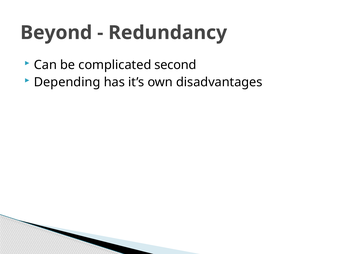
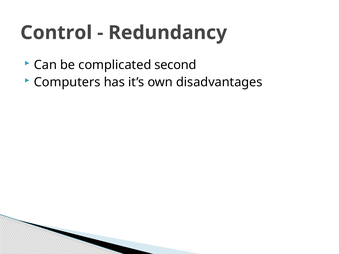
Beyond: Beyond -> Control (56, 33)
Depending: Depending -> Computers (67, 82)
